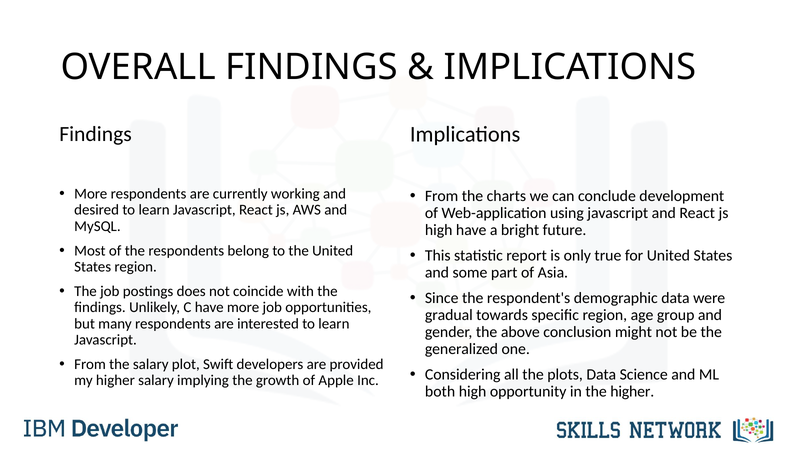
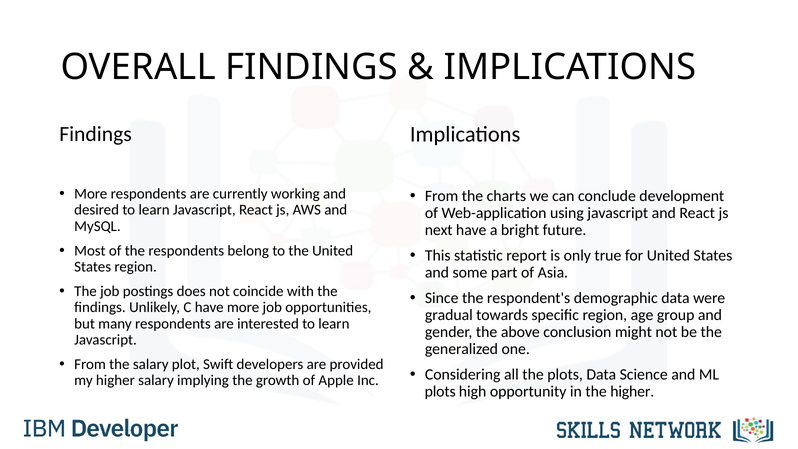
high: high -> next (439, 230)
both: both -> plots (440, 392)
